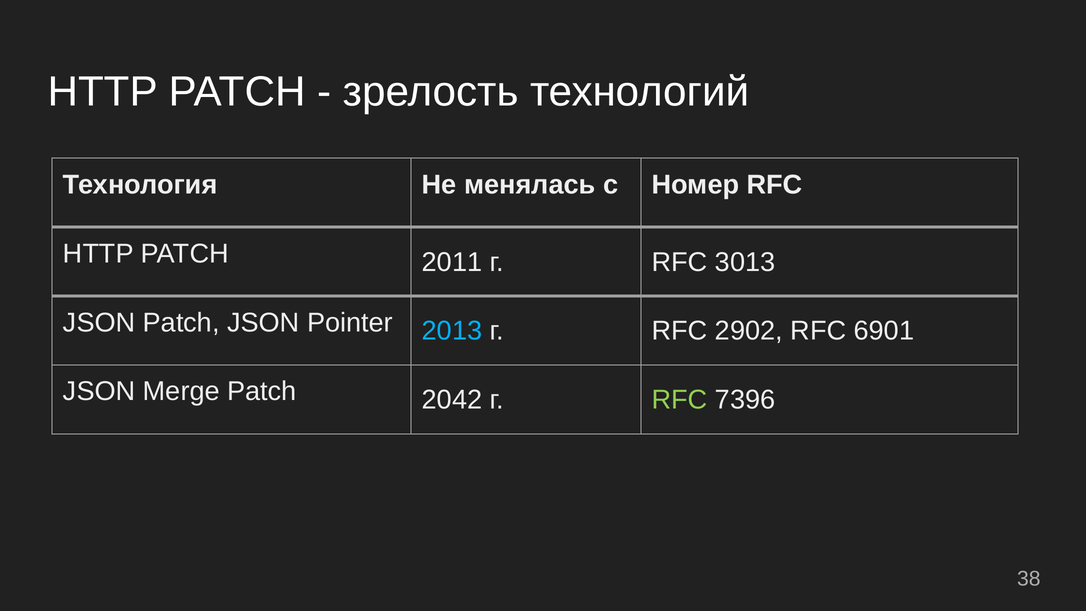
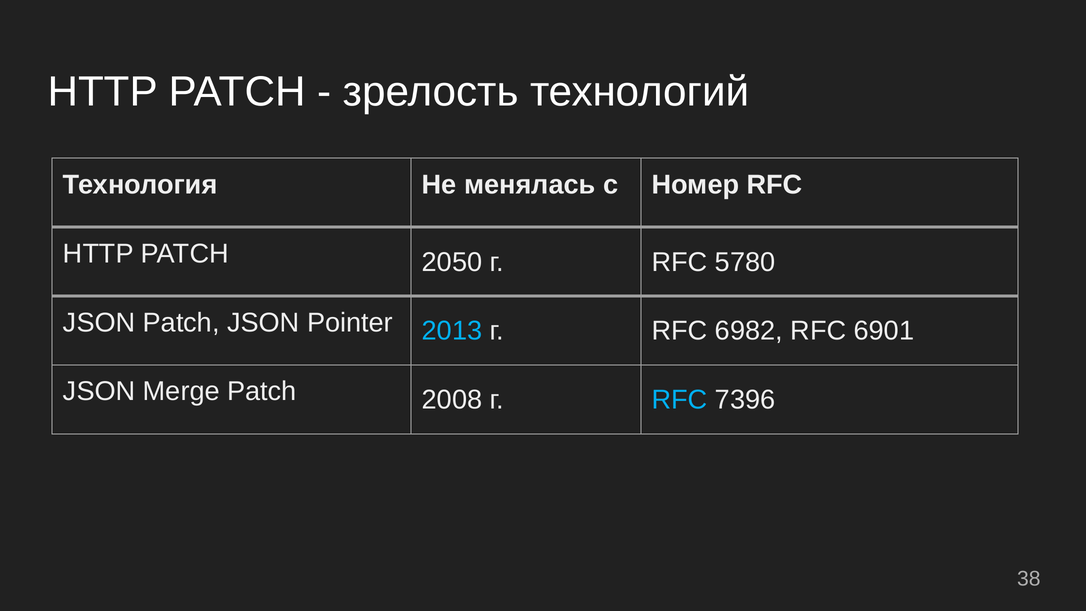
2011: 2011 -> 2050 (452, 262)
3013: 3013 -> 5780 (745, 262)
2902: 2902 -> 6982 (749, 331)
2042: 2042 -> 2008 (452, 400)
RFC colour: light green -> light blue (680, 400)
